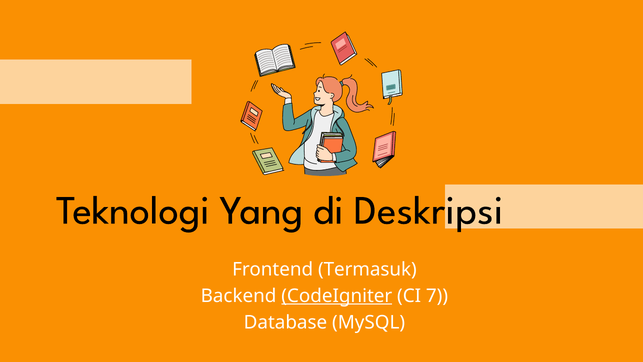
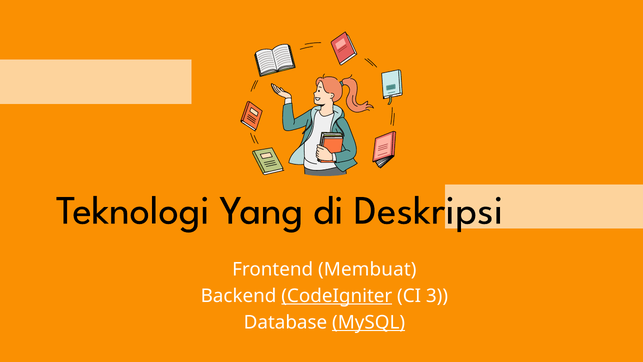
Termasuk: Termasuk -> Membuat (367, 269)
7: 7 -> 3 (437, 296)
MySQL underline: none -> present (369, 322)
